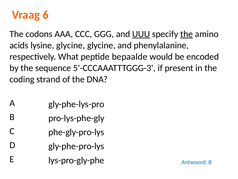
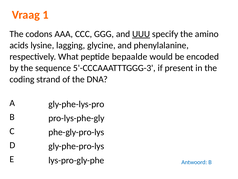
6: 6 -> 1 (46, 15)
the underline: present -> none (187, 34)
lysine glycine: glycine -> lagging (71, 45)
